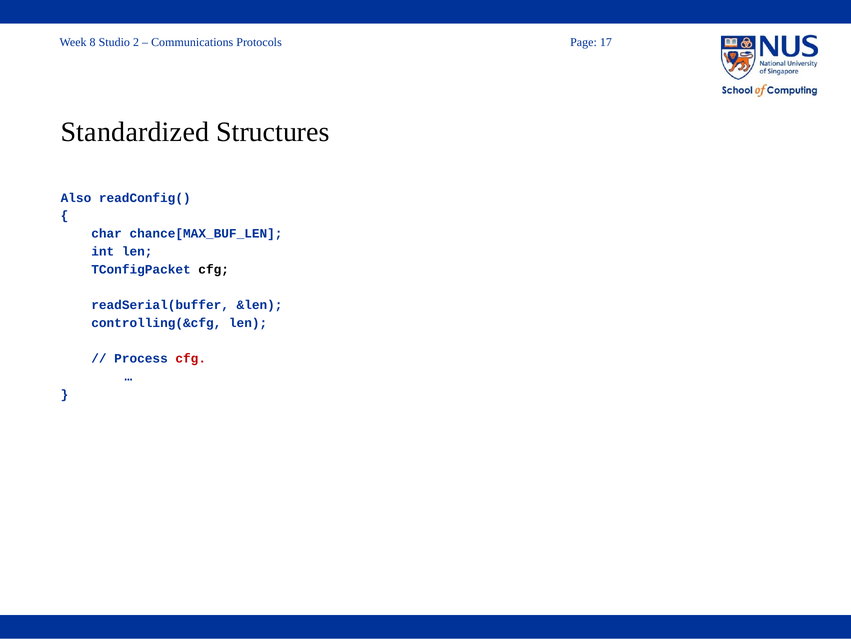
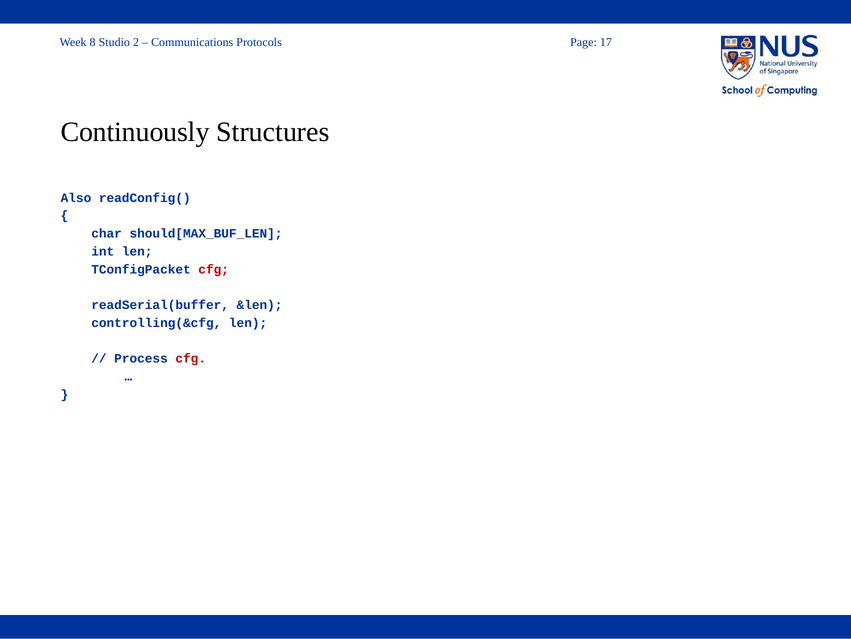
Standardized: Standardized -> Continuously (135, 132)
chance[MAX_BUF_LEN: chance[MAX_BUF_LEN -> should[MAX_BUF_LEN (206, 233)
cfg colour: black -> red (214, 269)
